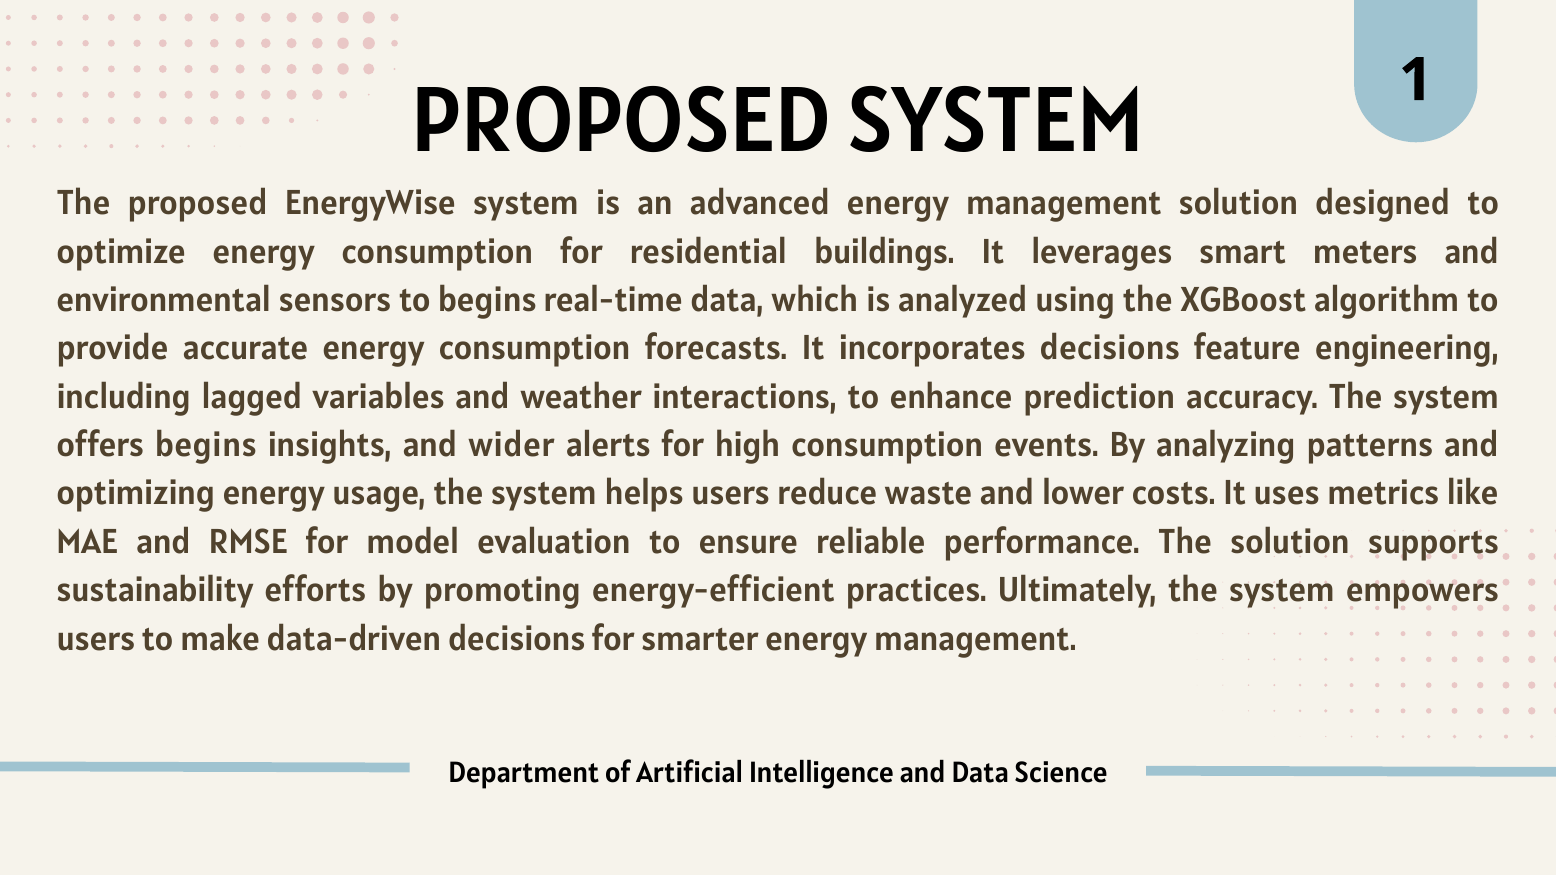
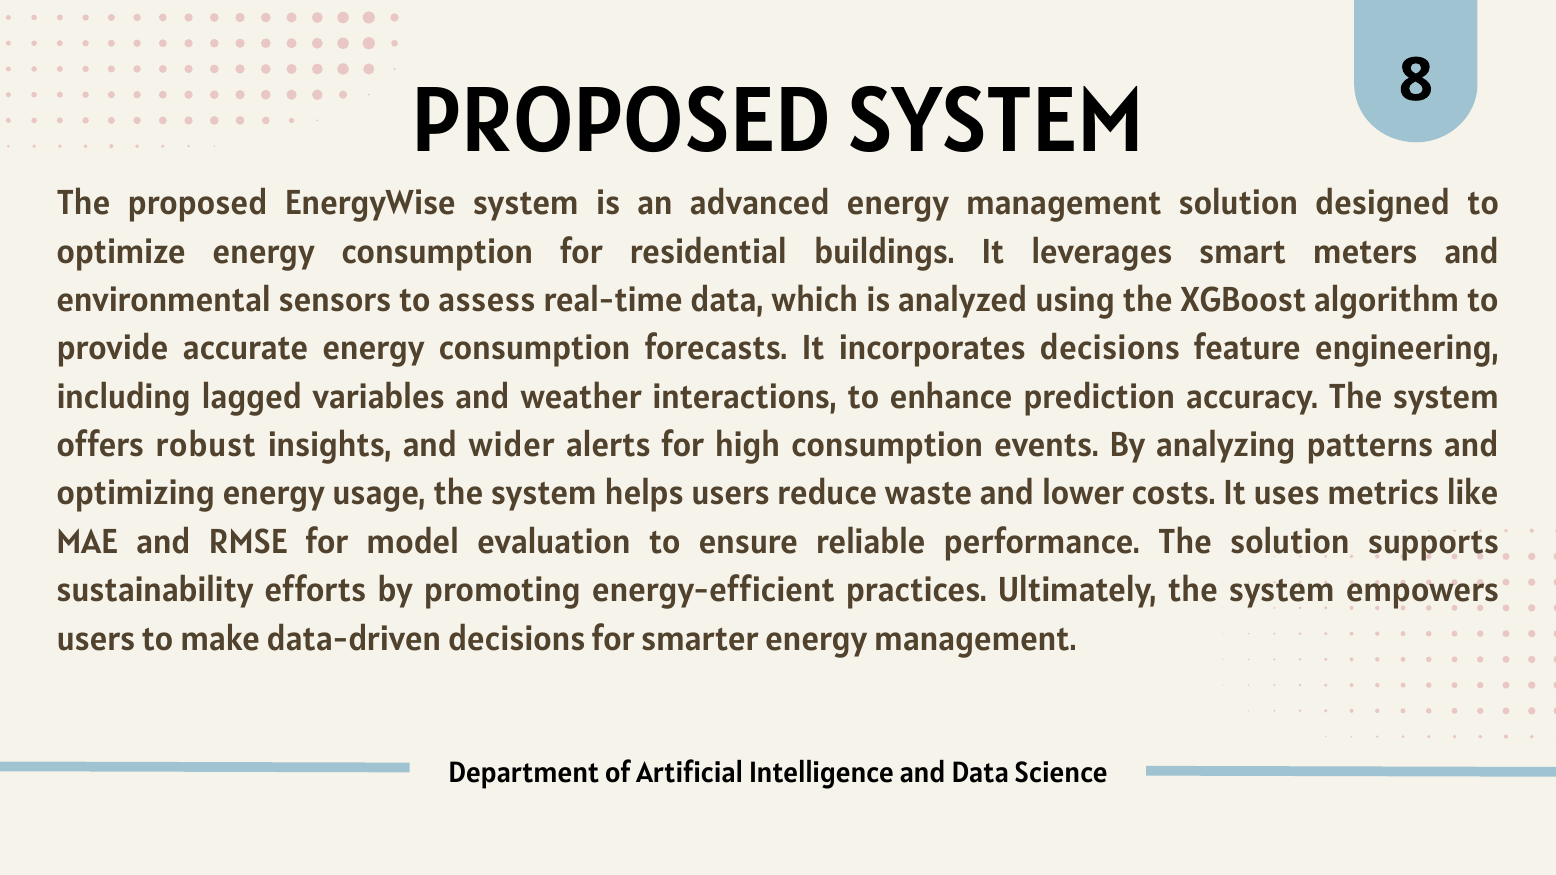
1: 1 -> 8 (1416, 80)
to begins: begins -> assess (487, 300)
offers begins: begins -> robust (206, 445)
